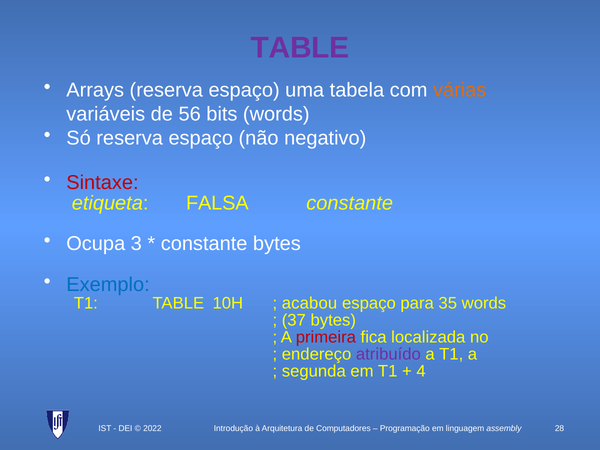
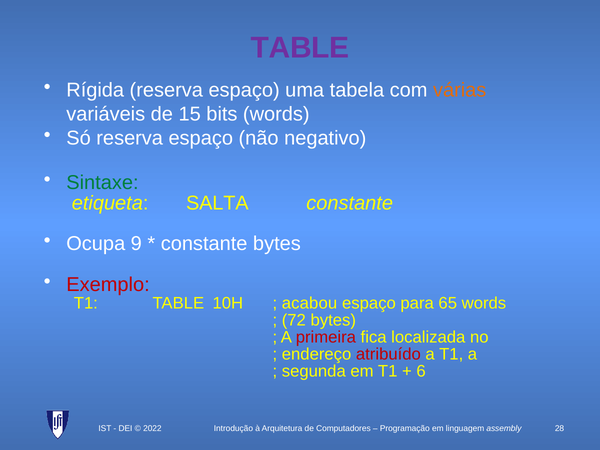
Arrays: Arrays -> Rígida (95, 90)
56: 56 -> 15 (190, 114)
Sintaxe colour: red -> green (102, 183)
FALSA: FALSA -> SALTA (217, 203)
3: 3 -> 9 (136, 244)
Exemplo colour: blue -> red (108, 285)
35: 35 -> 65 (448, 303)
37: 37 -> 72 (294, 320)
atribuído colour: purple -> red (388, 354)
4: 4 -> 6 (421, 371)
